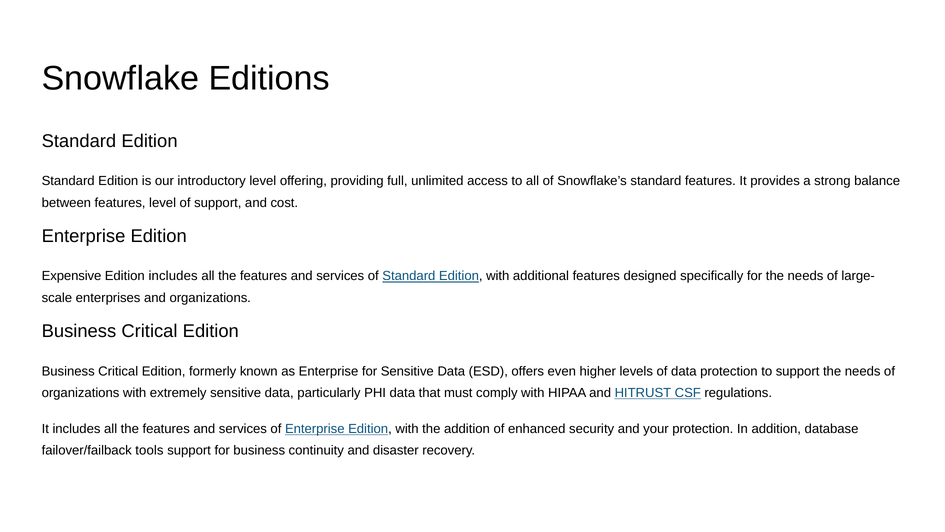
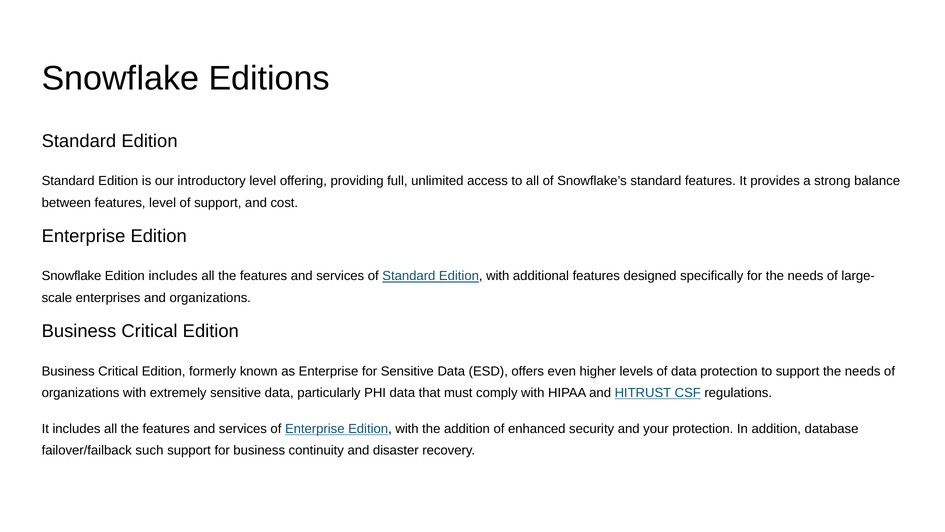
Expensive: Expensive -> Snowflake (72, 276)
tools: tools -> such (149, 450)
